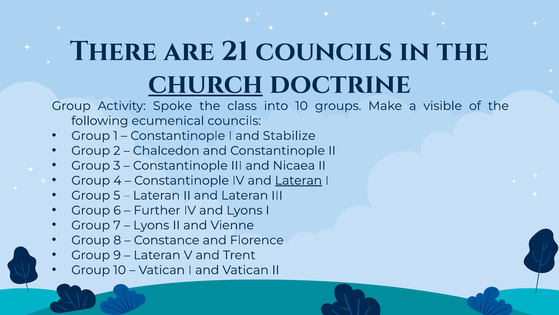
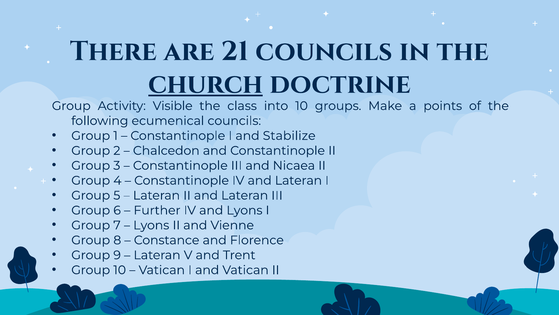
Spoke: Spoke -> Visible (173, 106)
visible: visible -> points (443, 106)
Lateran underline: present -> none (298, 180)
